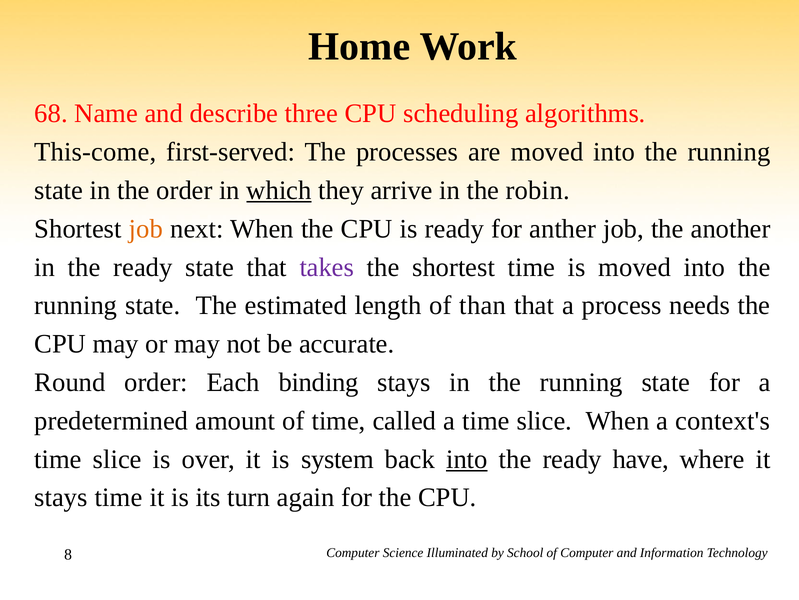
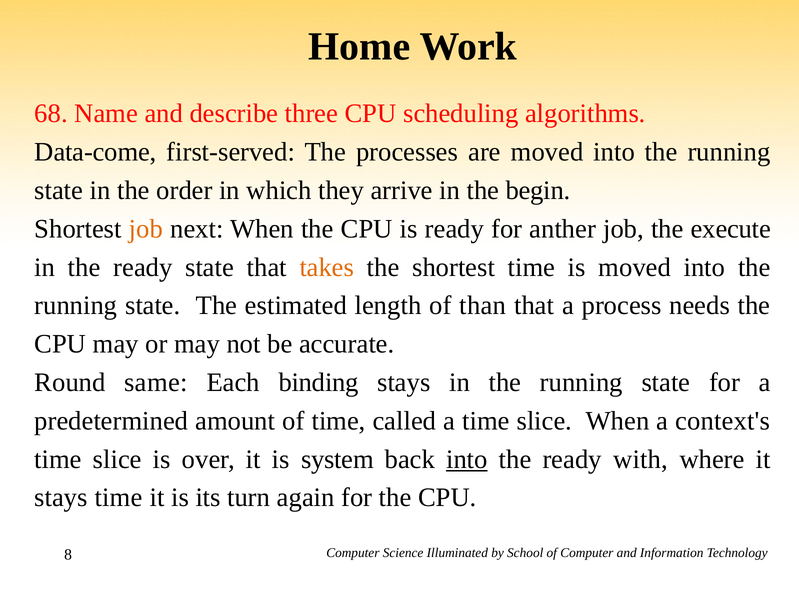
This-come: This-come -> Data-come (95, 152)
which underline: present -> none (279, 190)
robin: robin -> begin (538, 190)
another: another -> execute (731, 229)
takes colour: purple -> orange (327, 267)
Round order: order -> same (156, 382)
have: have -> with (641, 459)
